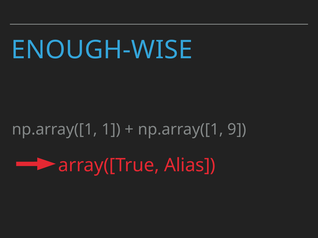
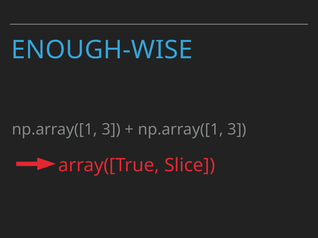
1: 1 -> 3 (111, 130)
9: 9 -> 3 (237, 130)
Alias: Alias -> Slice (190, 165)
